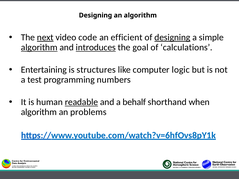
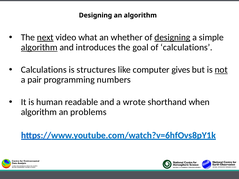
code: code -> what (88, 37)
efficient: efficient -> whether (127, 37)
introduces underline: present -> none (96, 47)
Entertaining: Entertaining -> Calculations (44, 70)
logic: logic -> gives (181, 70)
not underline: none -> present (221, 70)
test: test -> pair (35, 80)
readable underline: present -> none (81, 102)
behalf: behalf -> wrote (134, 102)
